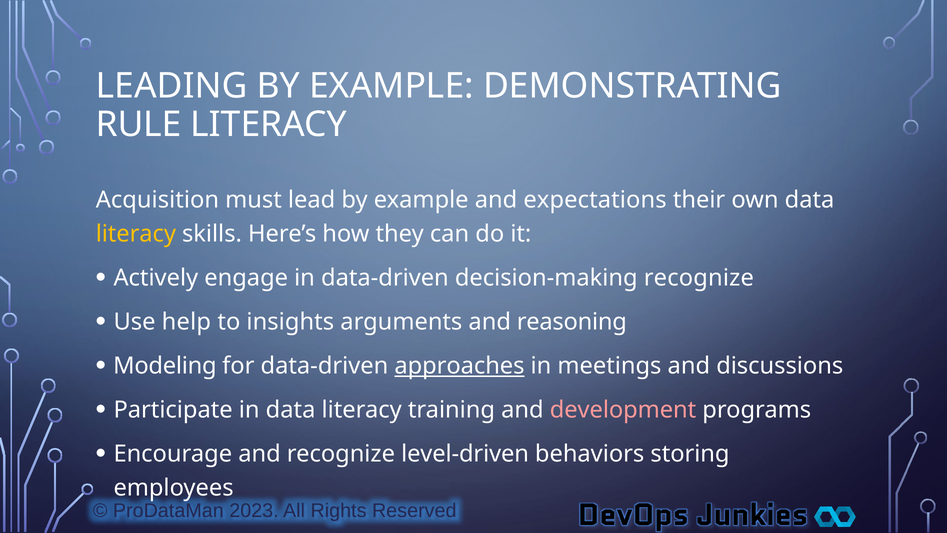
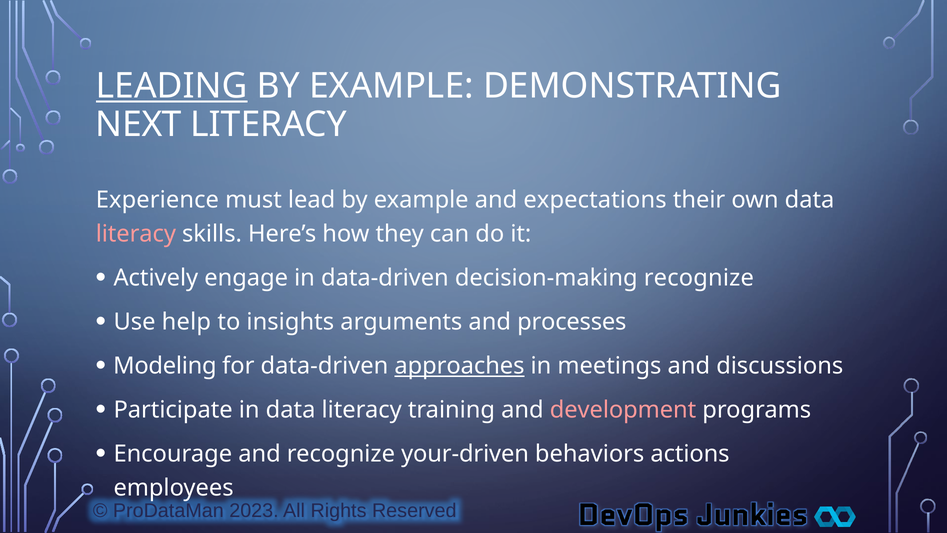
LEADING underline: none -> present (172, 86)
RULE: RULE -> NEXT (139, 124)
Acquisition: Acquisition -> Experience (157, 200)
literacy colour: yellow -> pink (136, 234)
reasoning: reasoning -> processes (572, 322)
level-driven: level-driven -> your-driven (465, 454)
storing: storing -> actions (690, 454)
